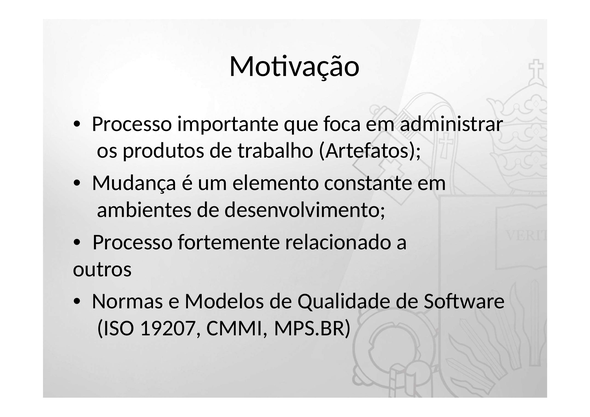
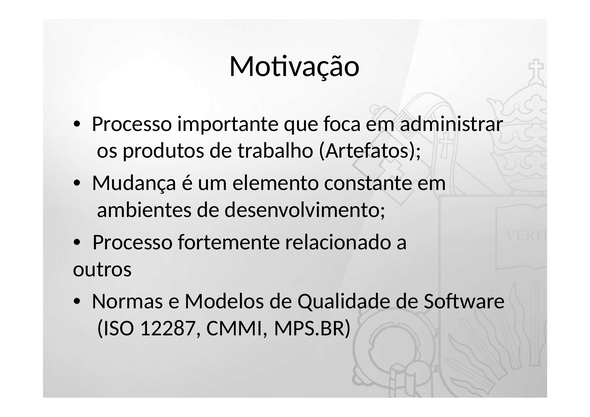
19207: 19207 -> 12287 (171, 328)
